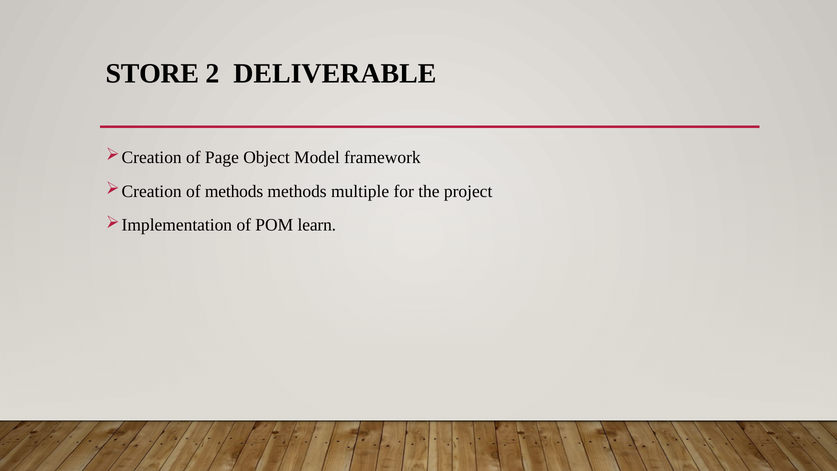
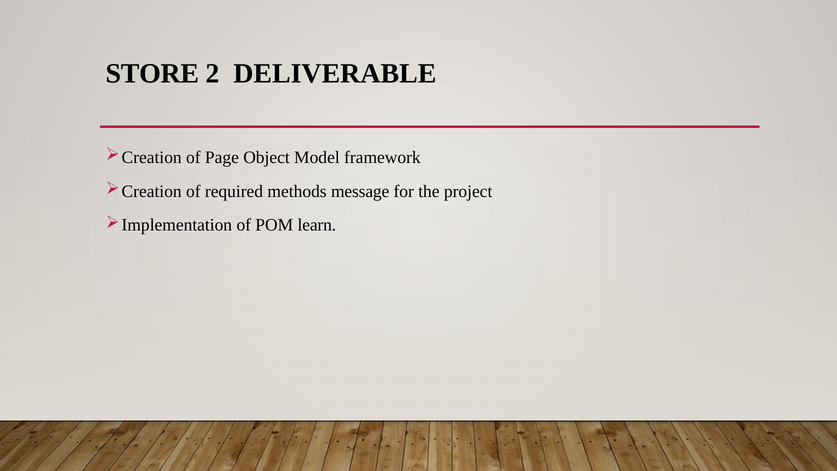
of methods: methods -> required (234, 191)
multiple: multiple -> message (360, 191)
